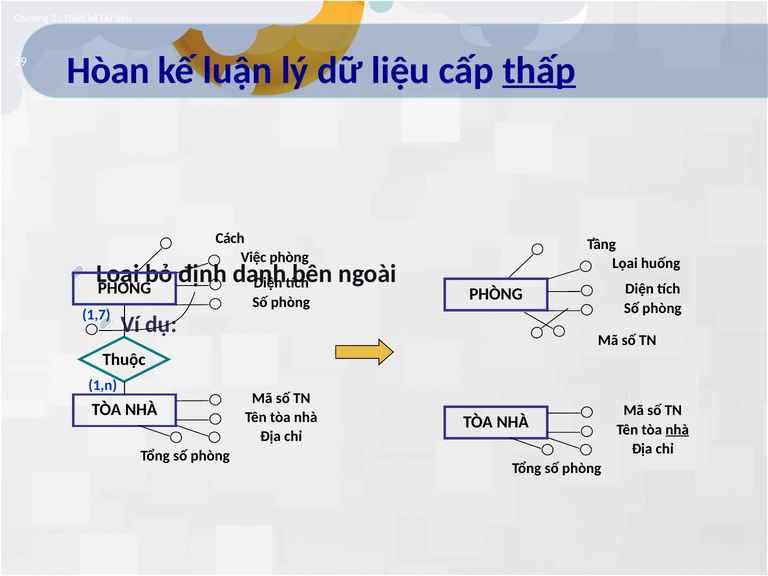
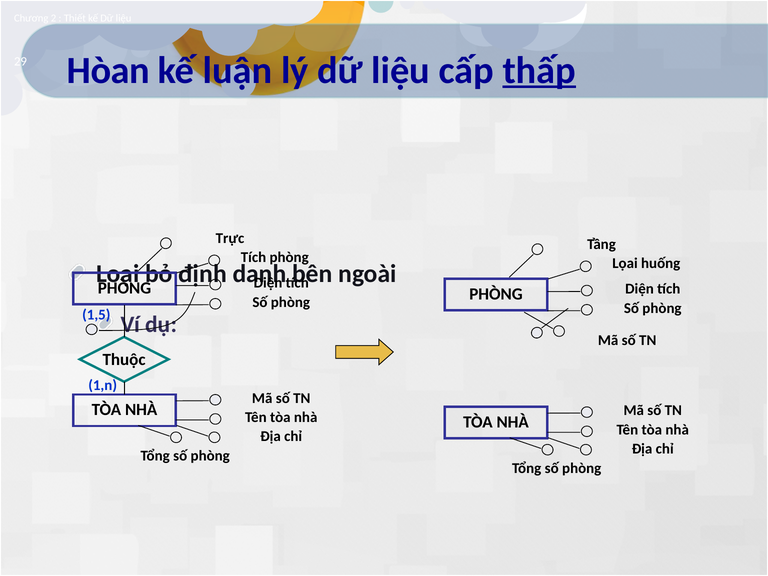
Cách: Cách -> Trực (230, 238)
Việc: Việc -> Tích (253, 257)
1,7: 1,7 -> 1,5 (96, 315)
nhà underline: present -> none (677, 430)
